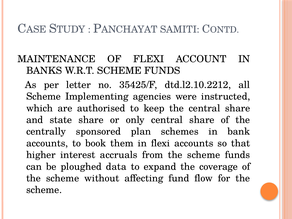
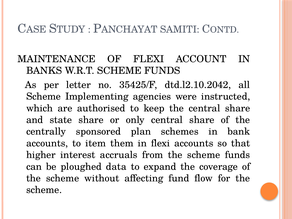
dtd.l2.10.2212: dtd.l2.10.2212 -> dtd.l2.10.2042 (198, 85)
book: book -> item (96, 143)
